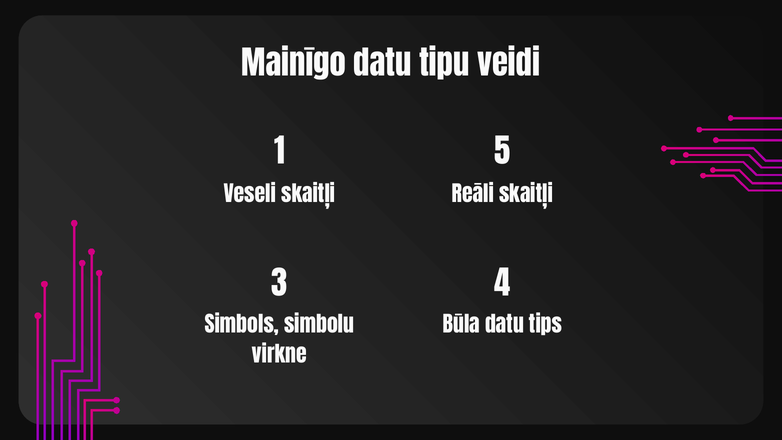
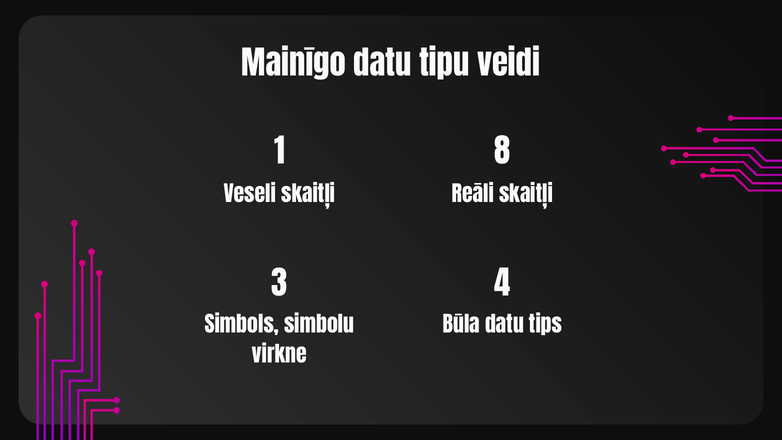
5: 5 -> 8 (502, 153)
